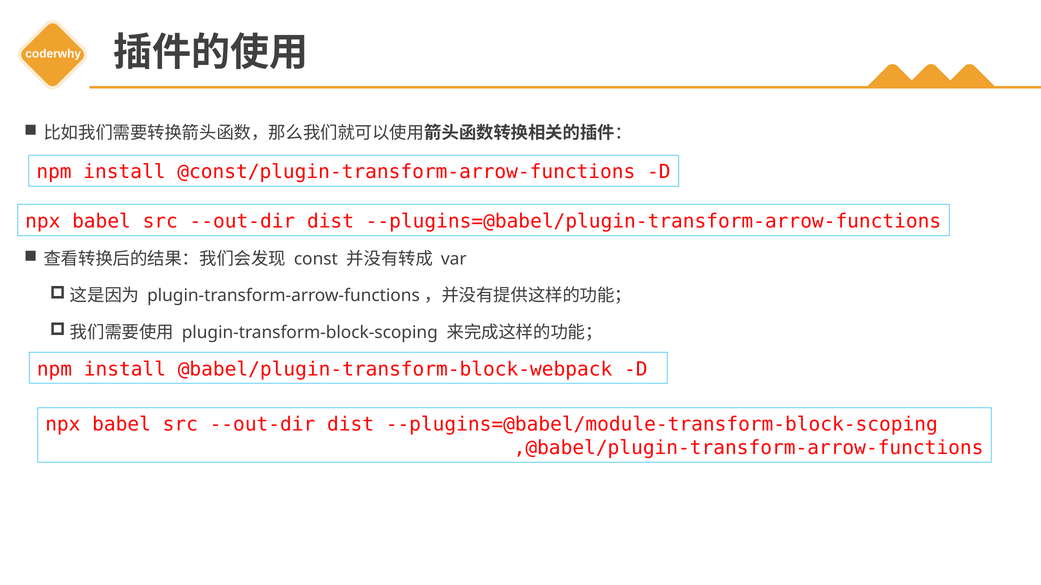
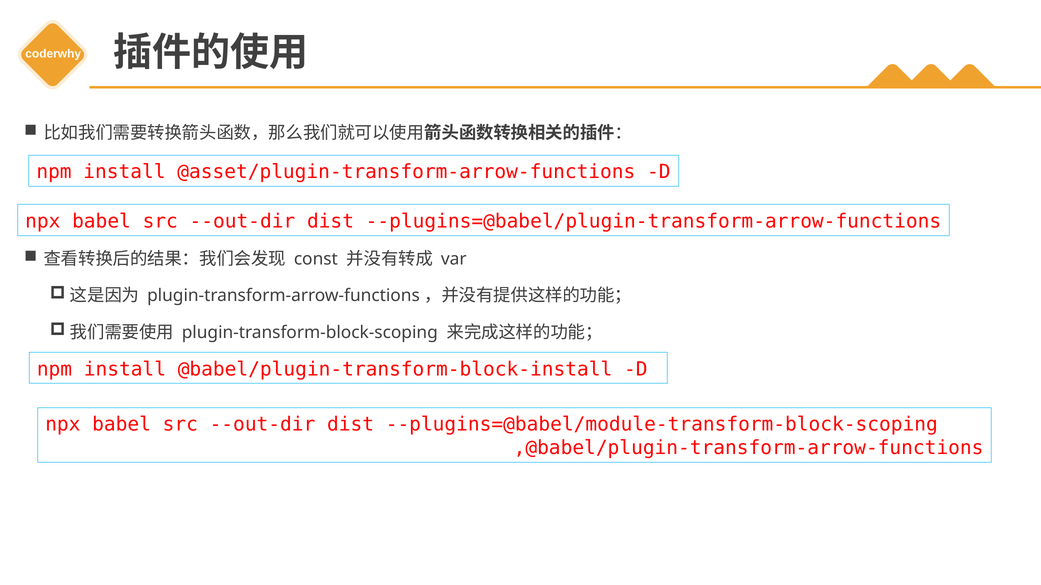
@const/plugin-transform-arrow-functions: @const/plugin-transform-arrow-functions -> @asset/plugin-transform-arrow-functions (406, 172)
@babel/plugin-transform-block-webpack: @babel/plugin-transform-block-webpack -> @babel/plugin-transform-block-install (395, 369)
